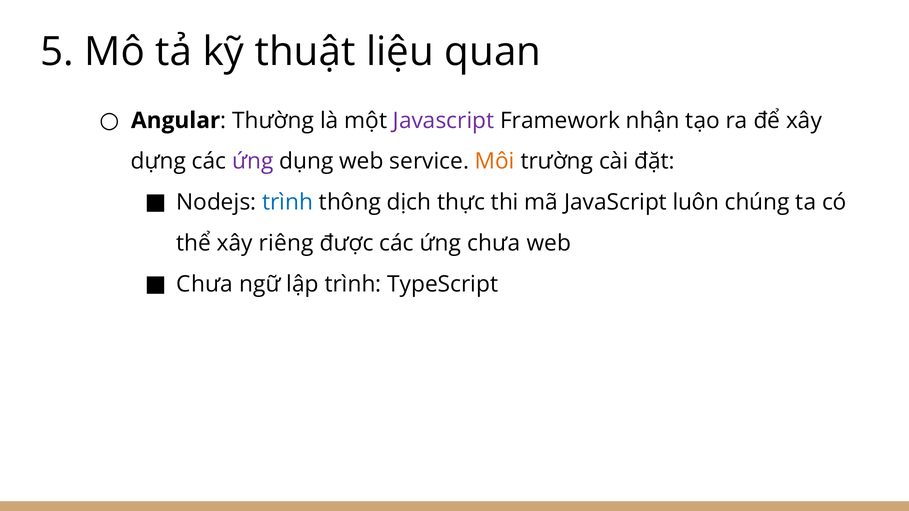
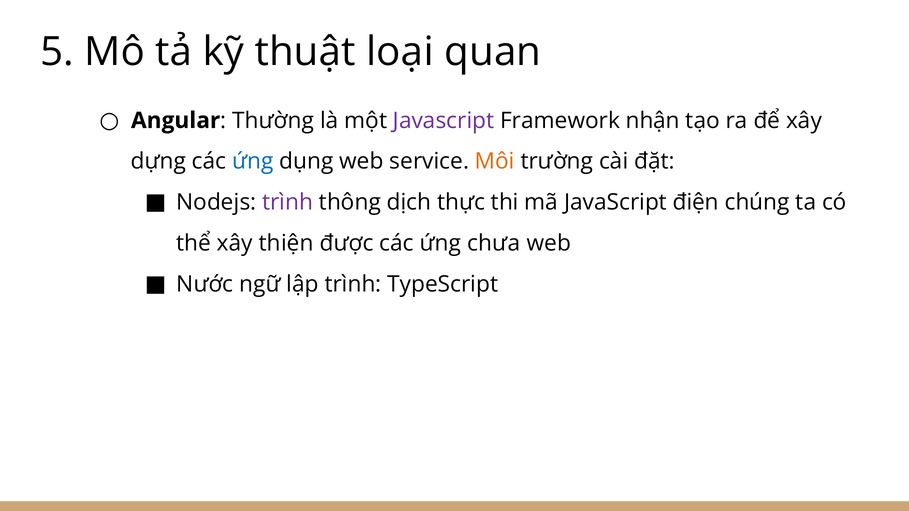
liệu: liệu -> loại (400, 52)
ứng colour: purple -> blue (253, 161)
trình colour: blue -> purple (288, 202)
luôn: luôn -> điện (696, 202)
riêng: riêng -> thiện (286, 243)
Chưa: Chưa -> Nước (205, 284)
